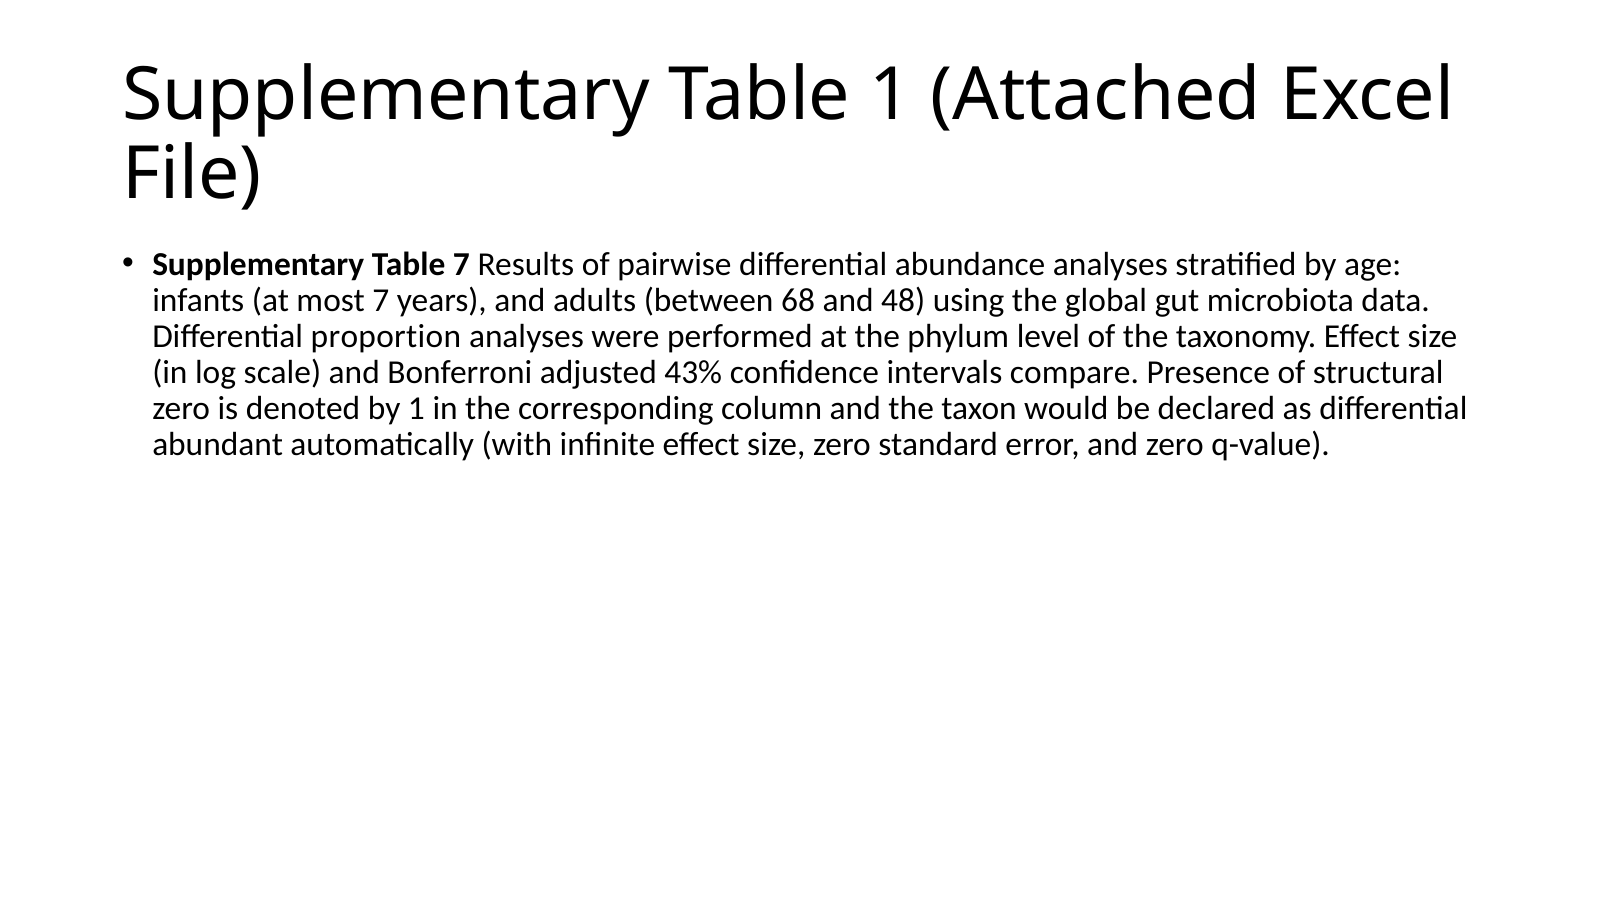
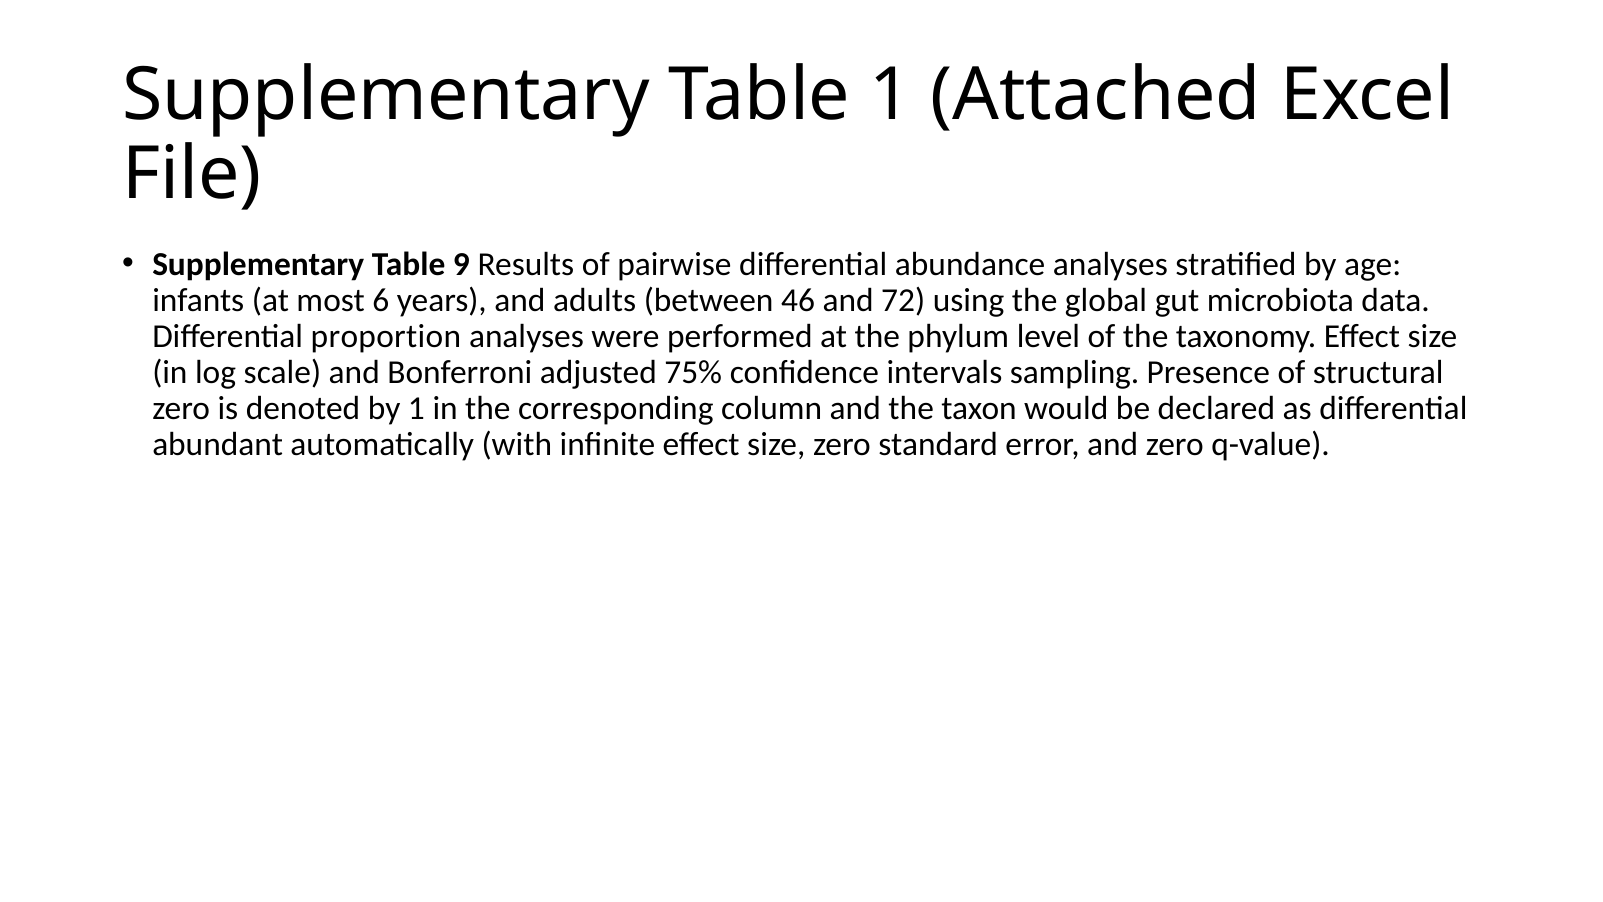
Table 7: 7 -> 9 (461, 264)
most 7: 7 -> 6 (381, 300)
68: 68 -> 46 (798, 300)
48: 48 -> 72 (903, 300)
43%: 43% -> 75% (693, 372)
compare: compare -> sampling (1075, 372)
